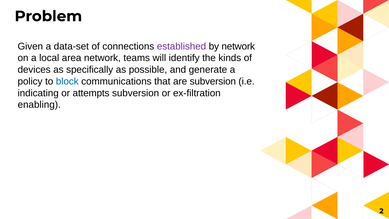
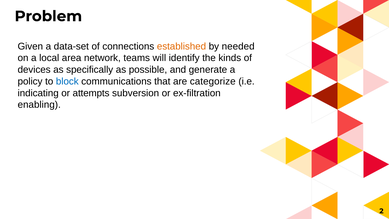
established colour: purple -> orange (181, 46)
by network: network -> needed (238, 46)
are subversion: subversion -> categorize (213, 81)
